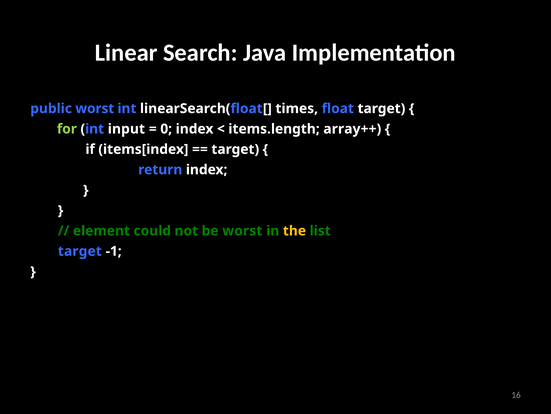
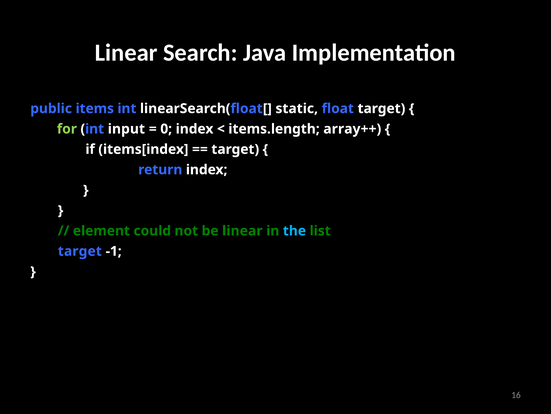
public worst: worst -> items (95, 108)
times: times -> static (297, 108)
be worst: worst -> linear (242, 230)
the colour: yellow -> light blue (294, 230)
